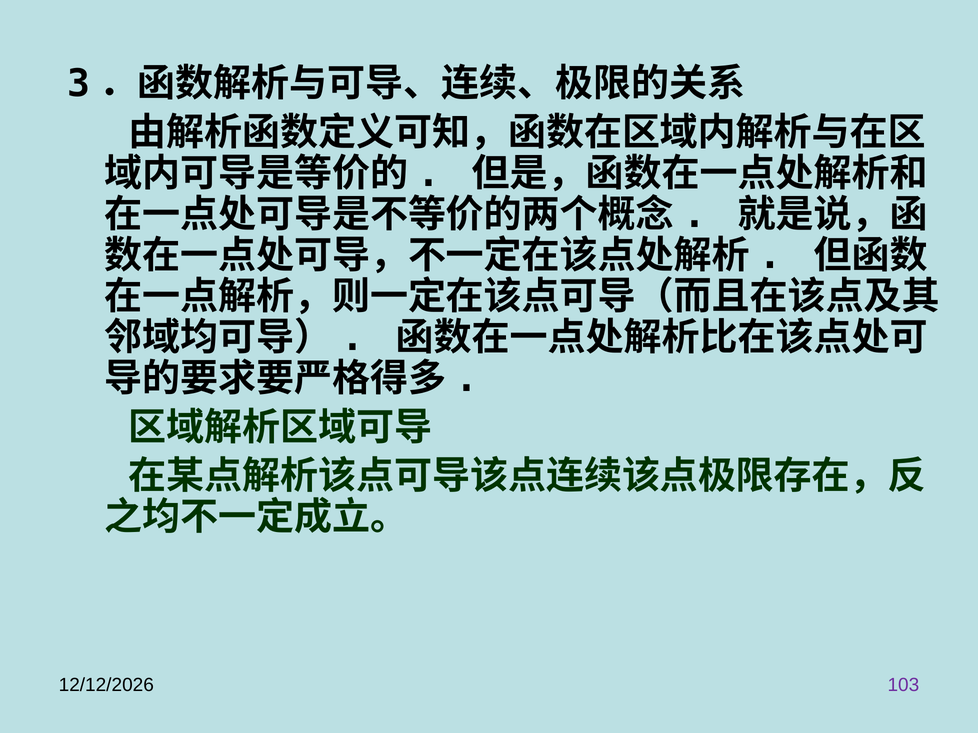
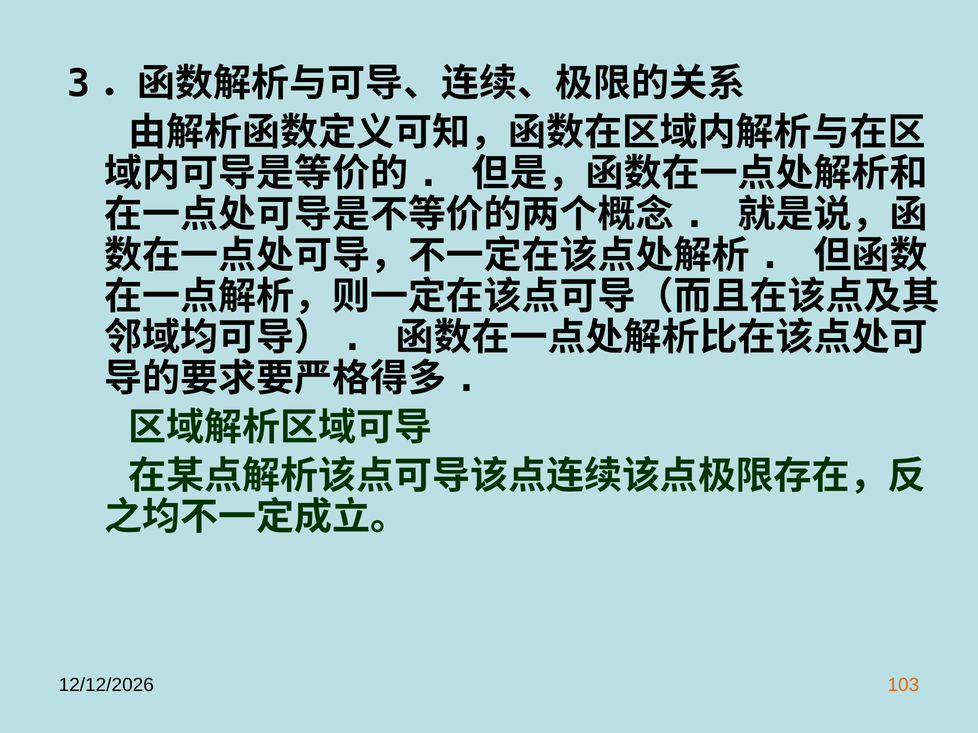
103 colour: purple -> orange (903, 686)
